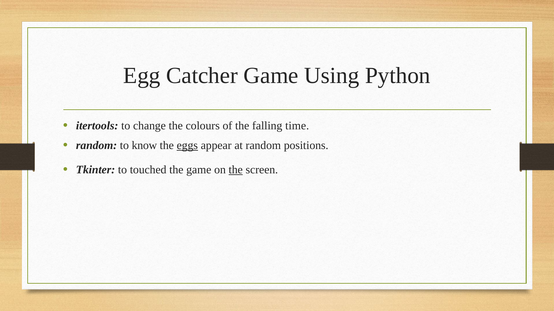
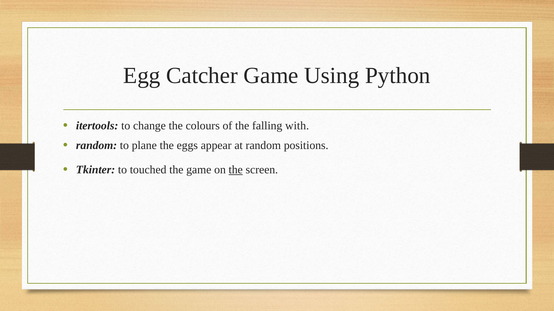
time: time -> with (297, 126)
know: know -> plane (144, 146)
eggs underline: present -> none (187, 146)
